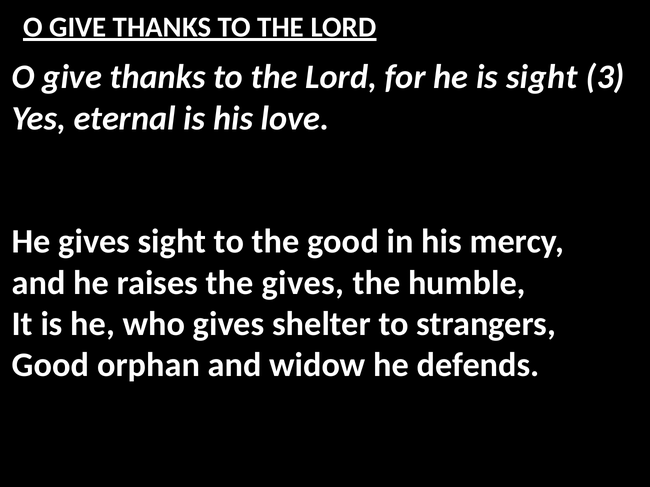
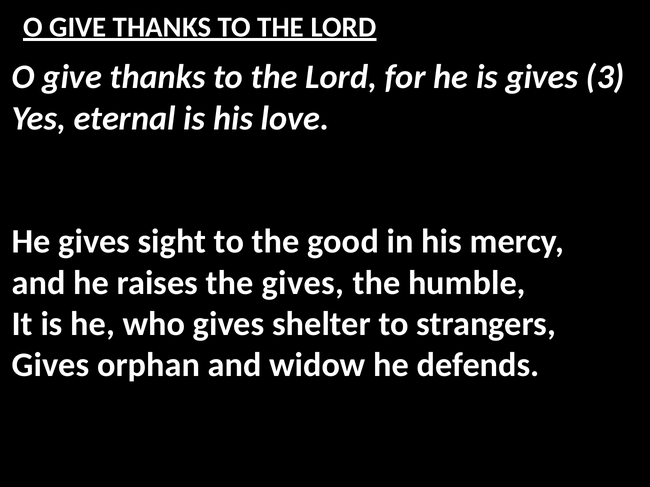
is sight: sight -> gives (542, 77)
Good: Good -> Gives (51, 365)
